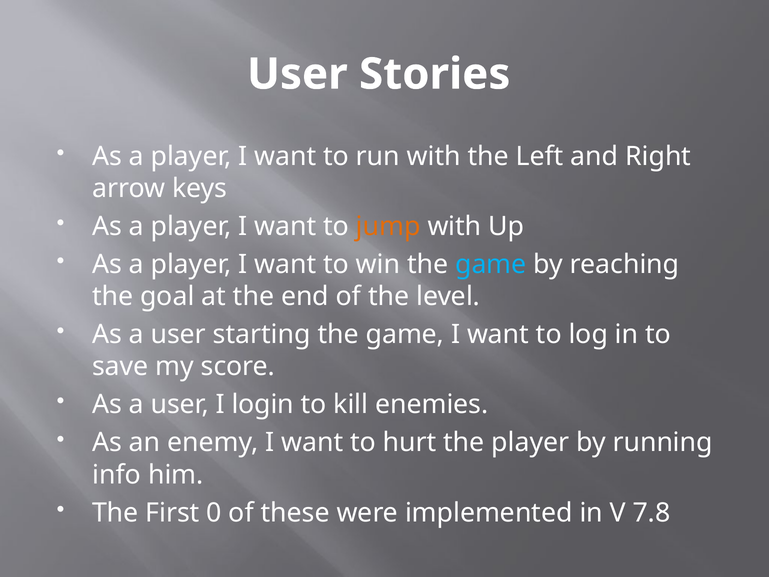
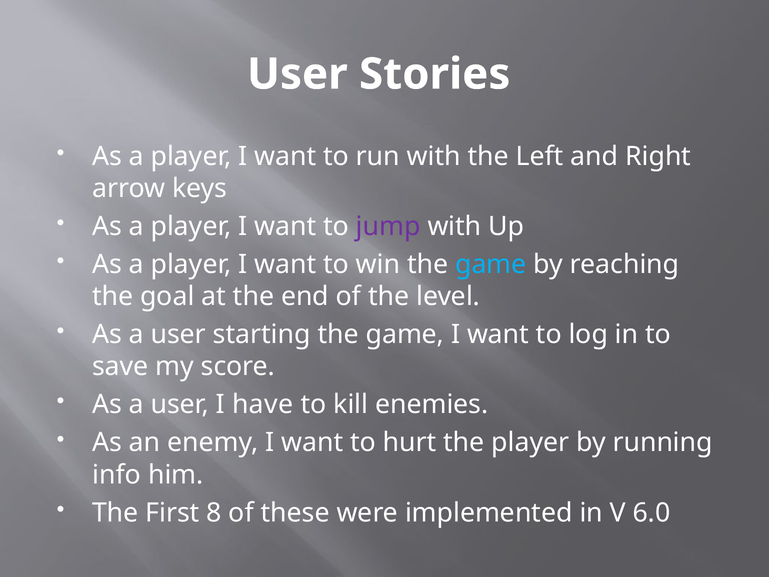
jump colour: orange -> purple (388, 226)
login: login -> have (263, 404)
0: 0 -> 8 (214, 513)
7.8: 7.8 -> 6.0 (652, 513)
